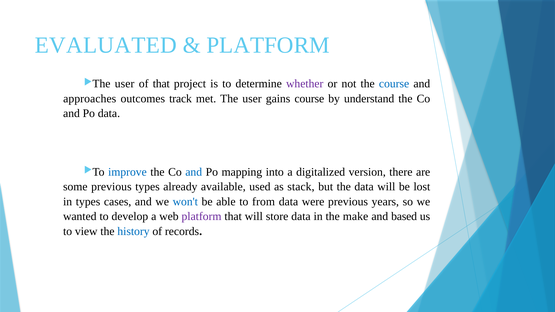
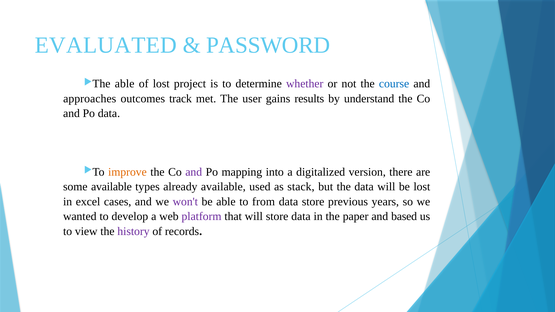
PLATFORM: PLATFORM -> PASSWORD (268, 45)
user: user -> able (125, 84)
of that: that -> lost (161, 84)
gains course: course -> results (309, 99)
improve colour: blue -> orange (127, 172)
and colour: blue -> purple (194, 172)
some previous: previous -> available (111, 187)
in types: types -> excel (88, 202)
won't colour: blue -> purple (185, 202)
data were: were -> store (313, 202)
make: make -> paper (356, 216)
history colour: blue -> purple (134, 231)
